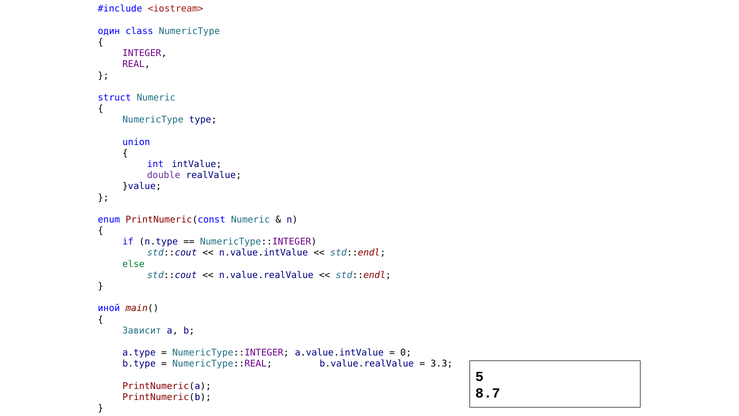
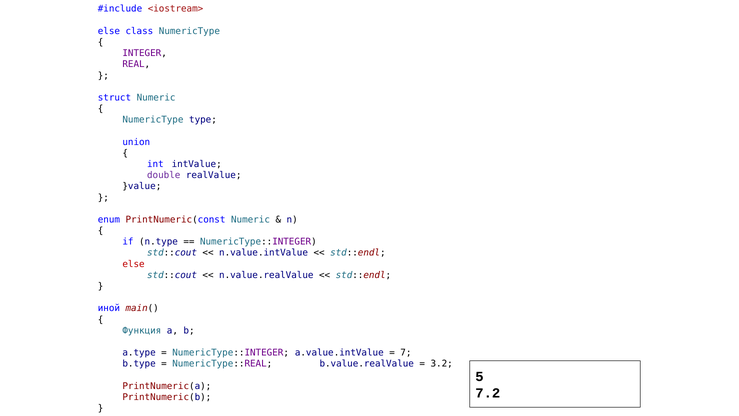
один: один -> else (109, 31)
else colour: green -> red (134, 264)
Зависит: Зависит -> Функция (142, 330)
0: 0 -> 7 (406, 353)
3.3: 3.3 -> 3.2 (442, 364)
8.7: 8.7 -> 7.2 (488, 393)
